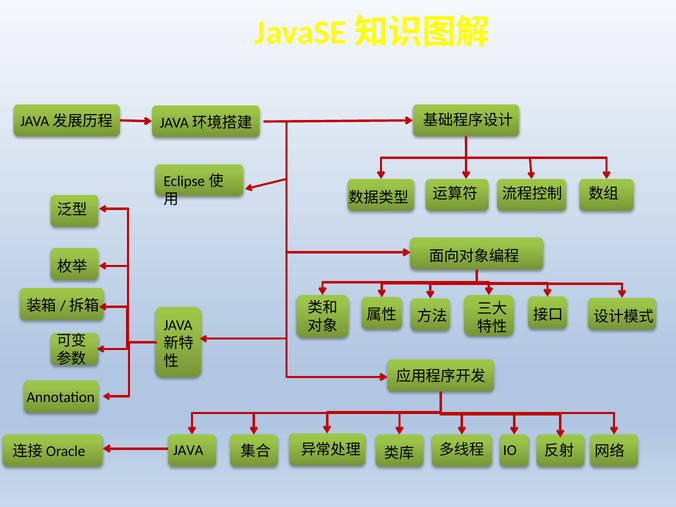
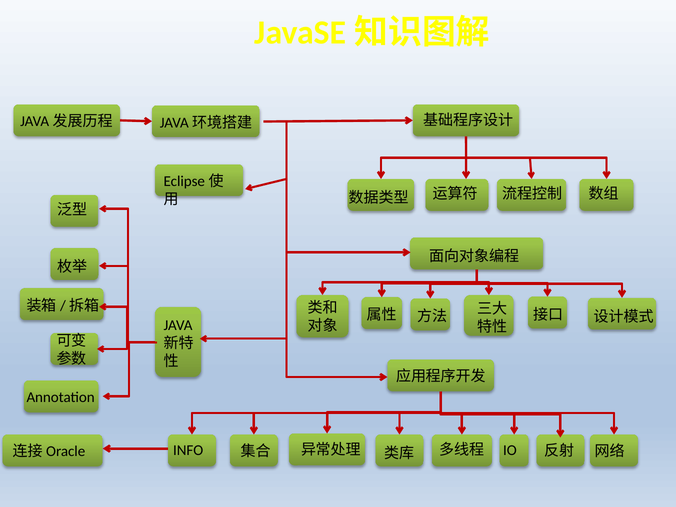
JAVA: JAVA -> INFO (188, 450)
